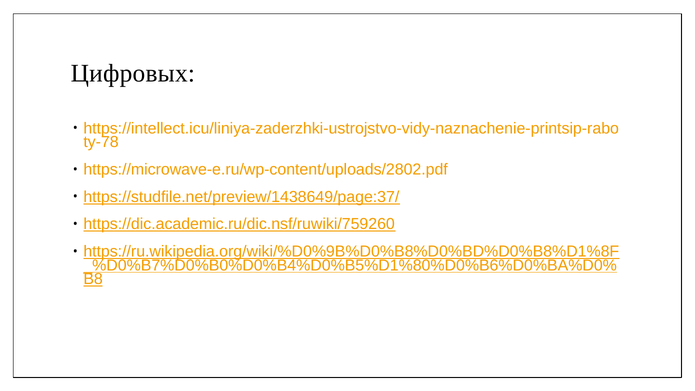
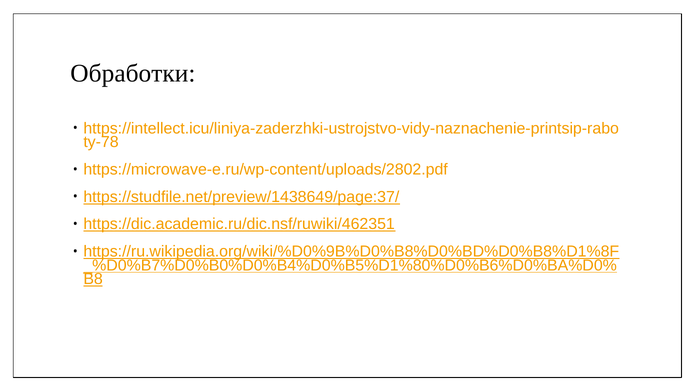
Цифровых: Цифровых -> Обработки (133, 73)
https://dic.academic.ru/dic.nsf/ruwiki/759260: https://dic.academic.ru/dic.nsf/ruwiki/759260 -> https://dic.academic.ru/dic.nsf/ruwiki/462351 (239, 224)
